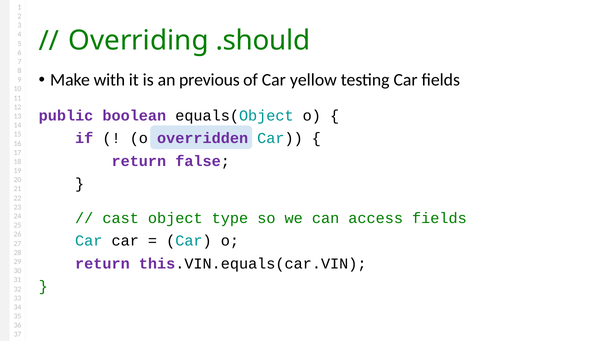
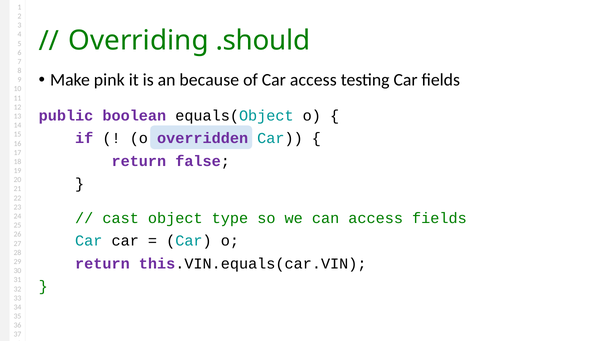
with: with -> pink (109, 80)
previous: previous -> because (209, 80)
Car yellow: yellow -> access (313, 80)
